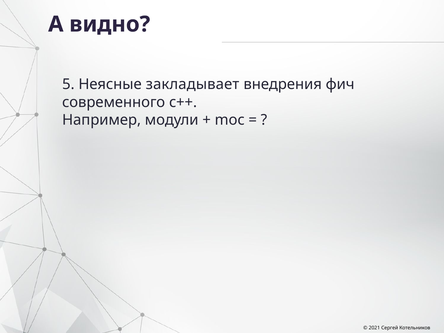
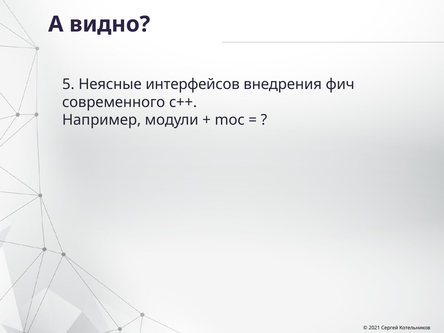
закладывает: закладывает -> интерфейсов (193, 84)
